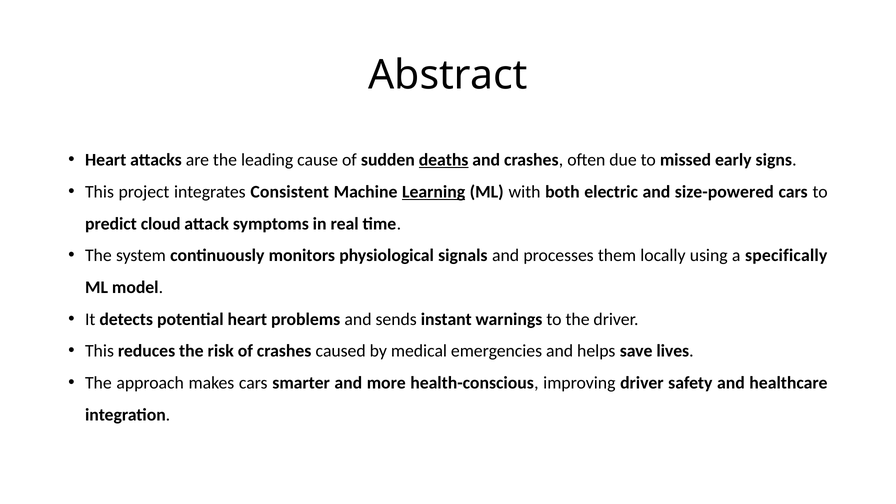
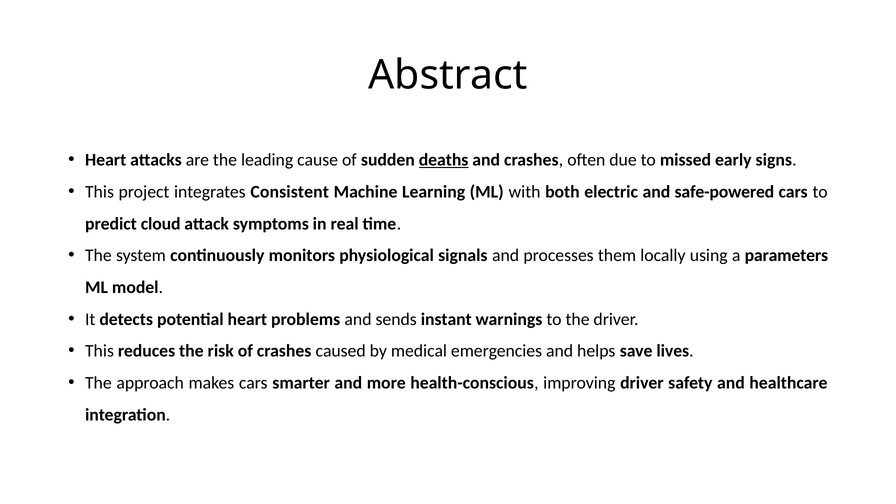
Learning underline: present -> none (434, 192)
size-powered: size-powered -> safe-powered (724, 192)
specifically: specifically -> parameters (786, 256)
